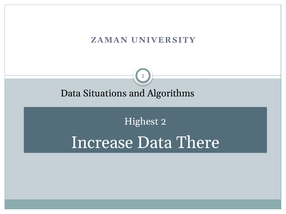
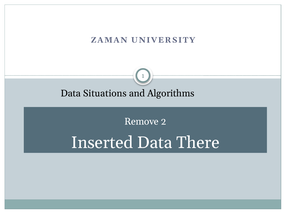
Highest: Highest -> Remove (142, 122)
Increase: Increase -> Inserted (102, 143)
